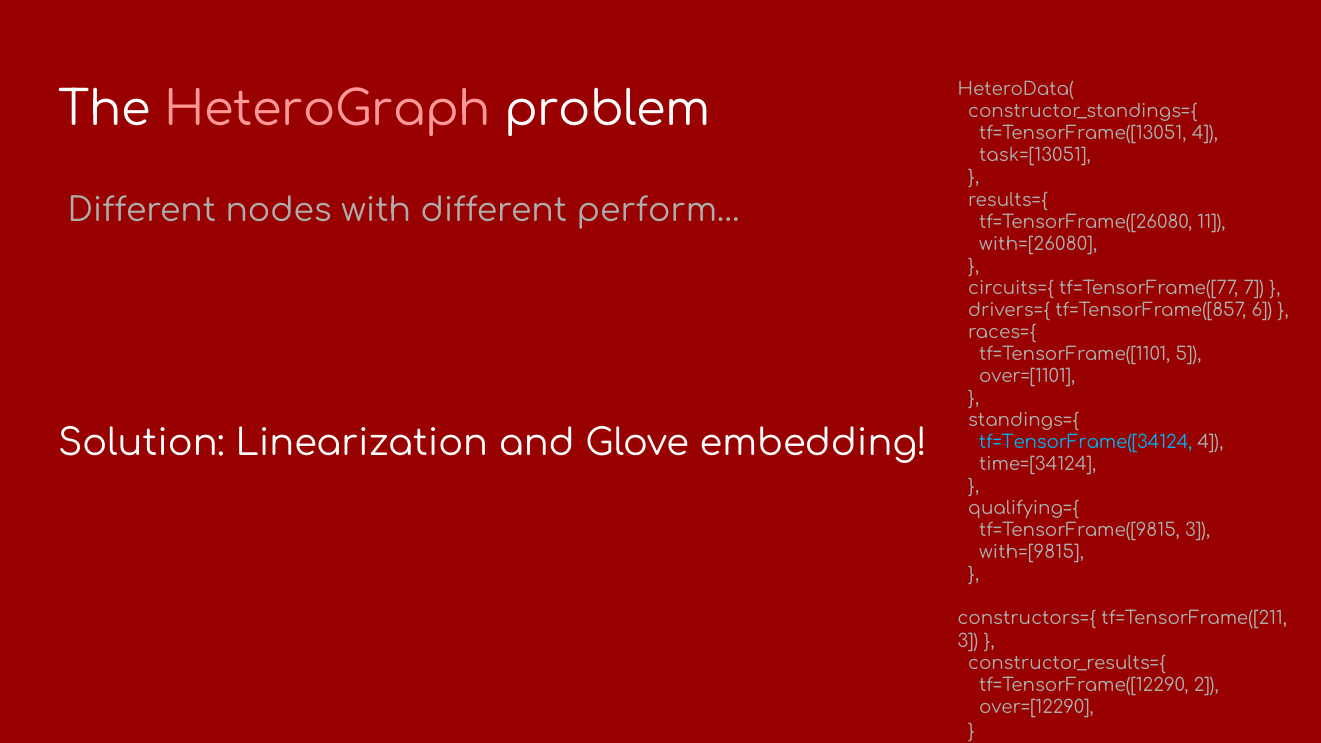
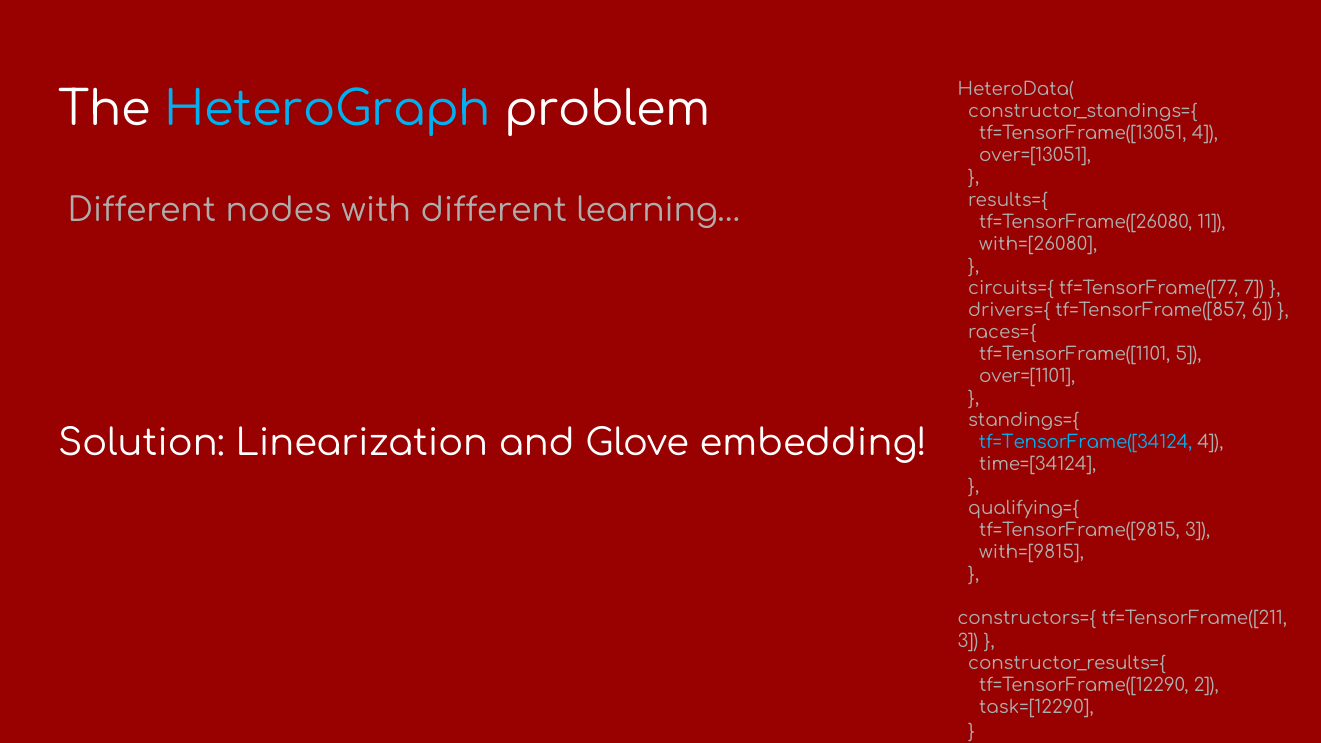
HeteroGraph colour: pink -> light blue (328, 109)
task=[13051: task=[13051 -> over=[13051 (1035, 156)
perform…: perform… -> learning… (659, 211)
over=[12290: over=[12290 -> task=[12290 (1036, 707)
